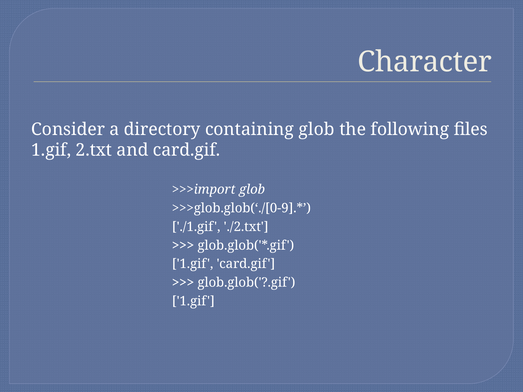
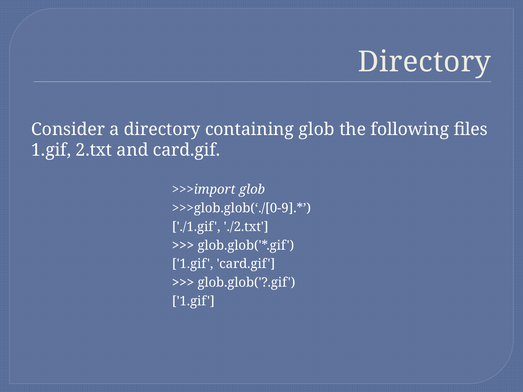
Character: Character -> Directory (424, 62)
